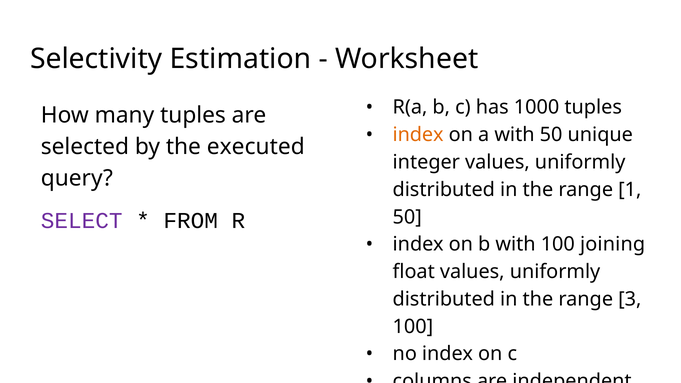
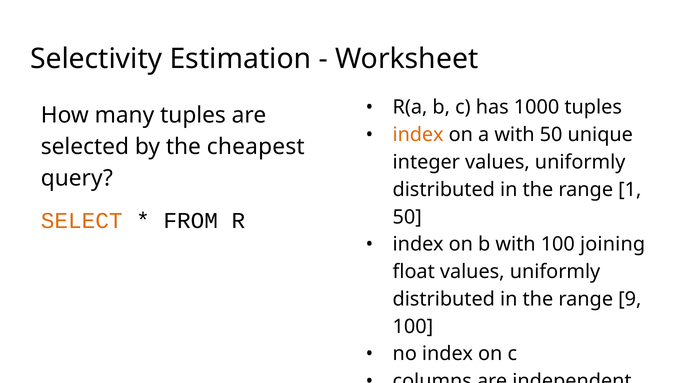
executed: executed -> cheapest (256, 147)
SELECT colour: purple -> orange (82, 221)
3: 3 -> 9 (630, 299)
